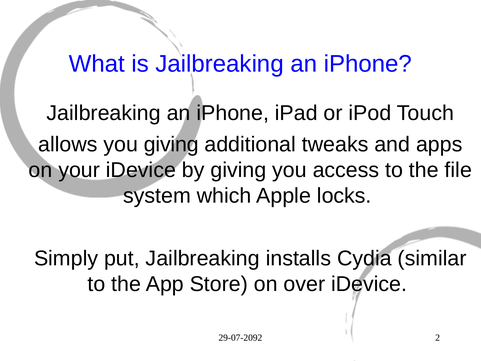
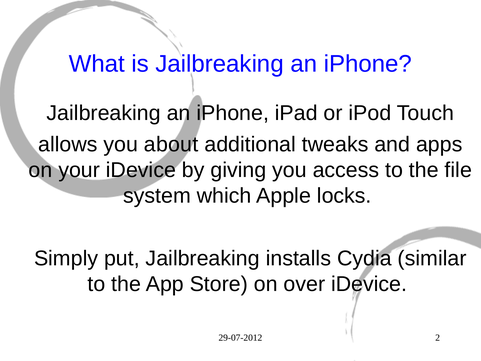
you giving: giving -> about (171, 144)
29-07-2092: 29-07-2092 -> 29-07-2012 (240, 337)
